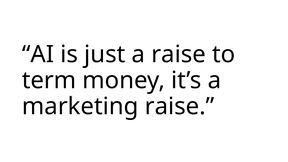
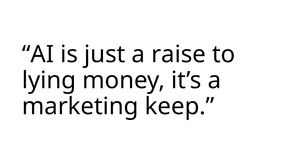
term: term -> lying (49, 80)
marketing raise: raise -> keep (180, 106)
